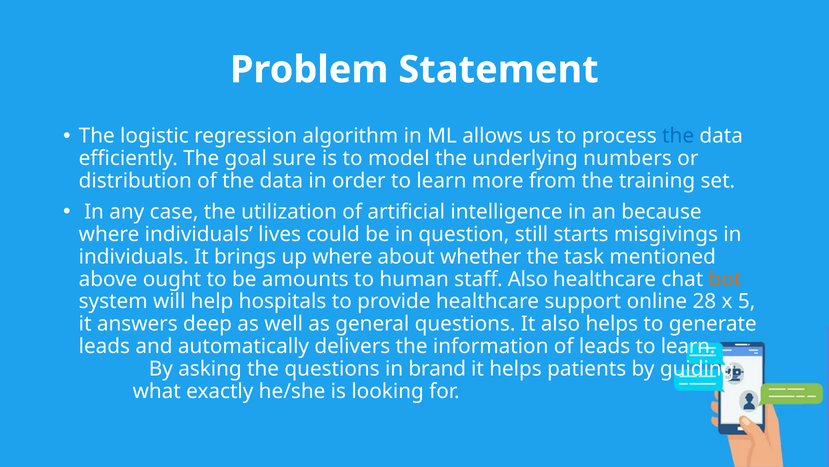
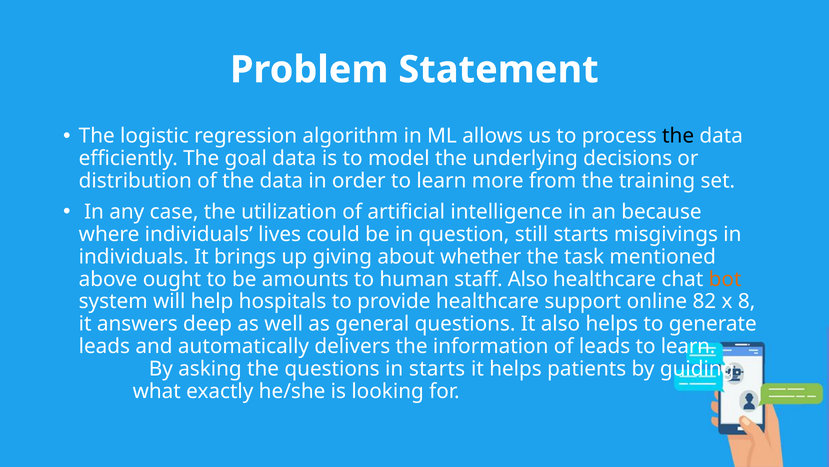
the colour: blue -> black (678, 136)
goal sure: sure -> data (294, 158)
numbers: numbers -> decisions (628, 158)
up where: where -> giving (342, 256)
28: 28 -> 82 (704, 301)
5: 5 -> 8 (747, 301)
in brand: brand -> starts (437, 368)
